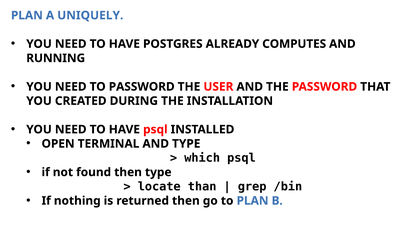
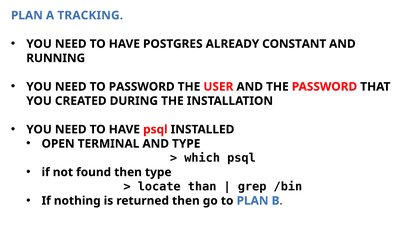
UNIQUELY: UNIQUELY -> TRACKING (90, 15)
COMPUTES: COMPUTES -> CONSTANT (294, 44)
